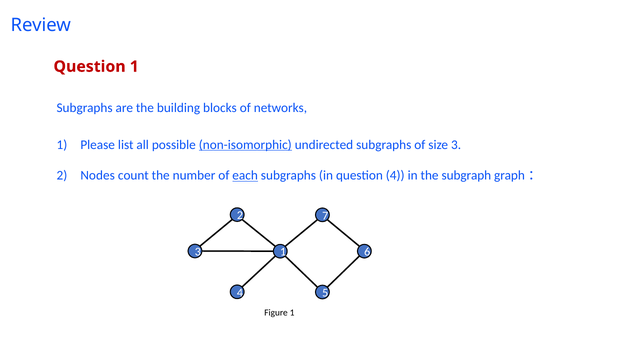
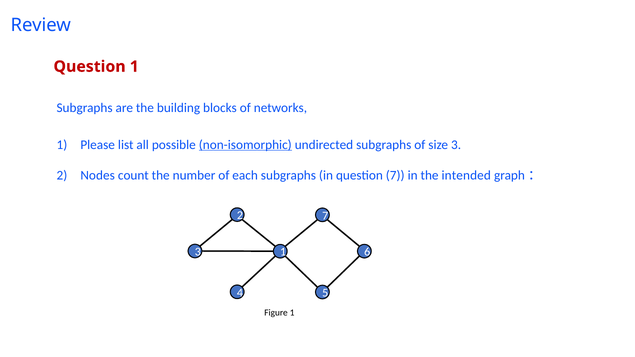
each underline: present -> none (245, 176)
question 4: 4 -> 7 (395, 176)
subgraph: subgraph -> intended (466, 176)
